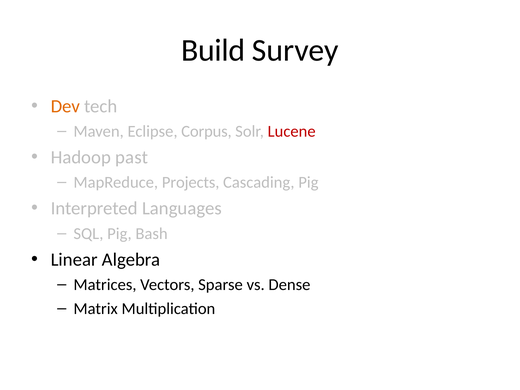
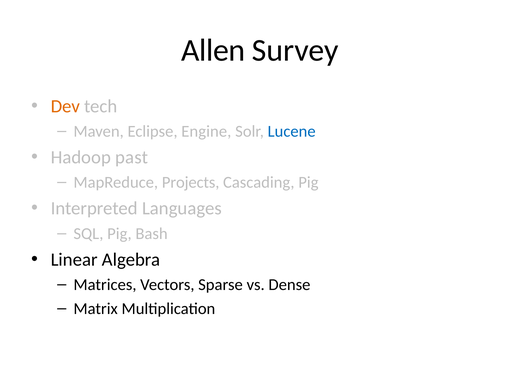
Build: Build -> Allen (213, 50)
Corpus: Corpus -> Engine (206, 131)
Lucene colour: red -> blue (292, 131)
